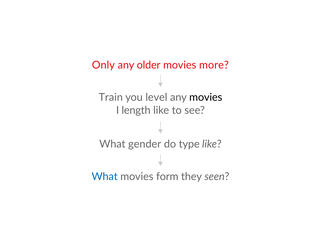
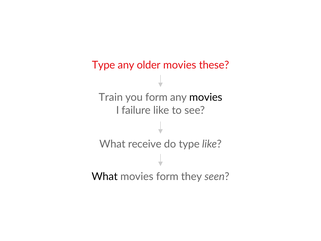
Only: Only -> Type (103, 65)
more: more -> these (214, 65)
you level: level -> form (156, 97)
length: length -> failure (136, 110)
gender: gender -> receive (145, 144)
What colour: blue -> black (105, 176)
